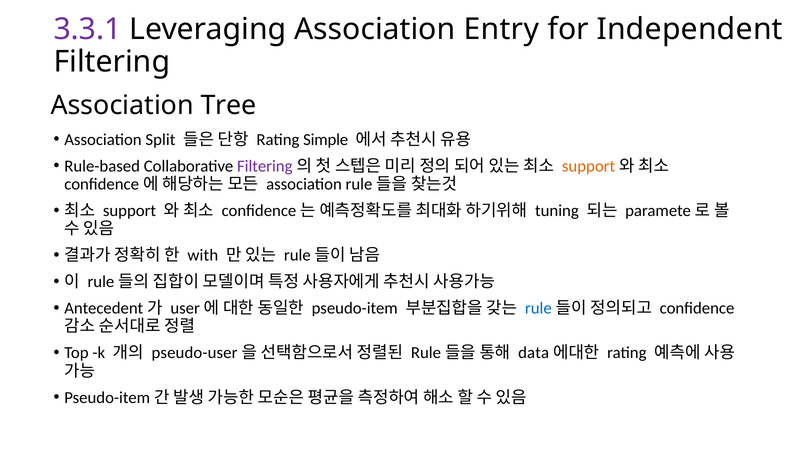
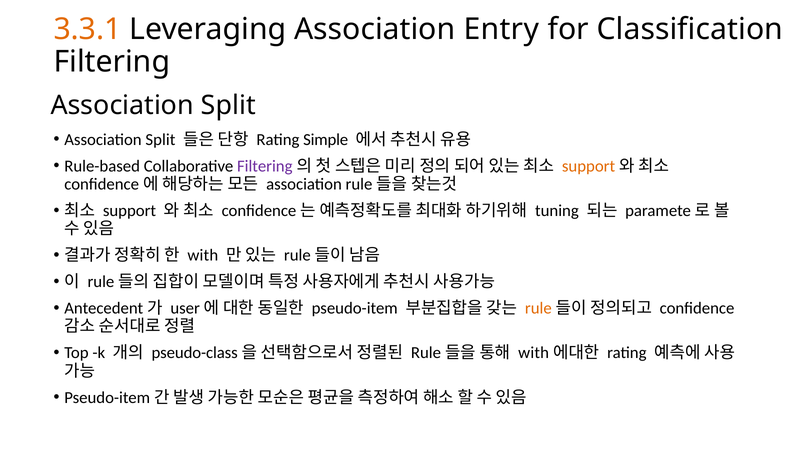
3.3.1 colour: purple -> orange (88, 29)
Independent: Independent -> Classification (690, 29)
Tree: Tree -> Split (228, 105)
rule colour: blue -> orange (538, 308)
pseudo-user: pseudo-user -> pseudo-class (195, 353)
data: data -> with (534, 353)
